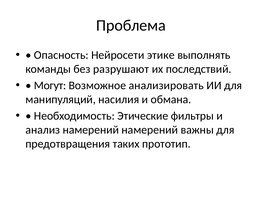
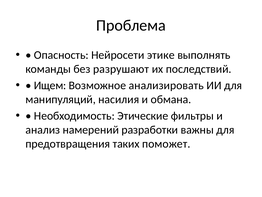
Могут: Могут -> Ищем (50, 85)
намерений намерений: намерений -> разработки (150, 130)
прототип: прототип -> поможет (166, 144)
